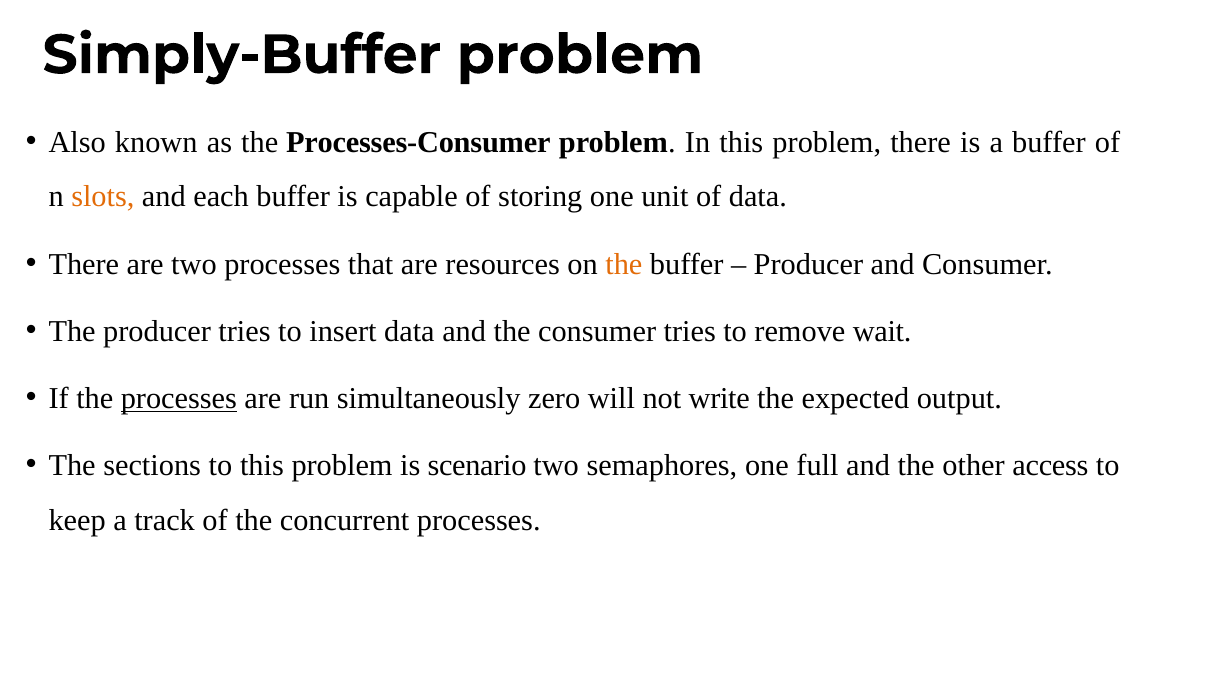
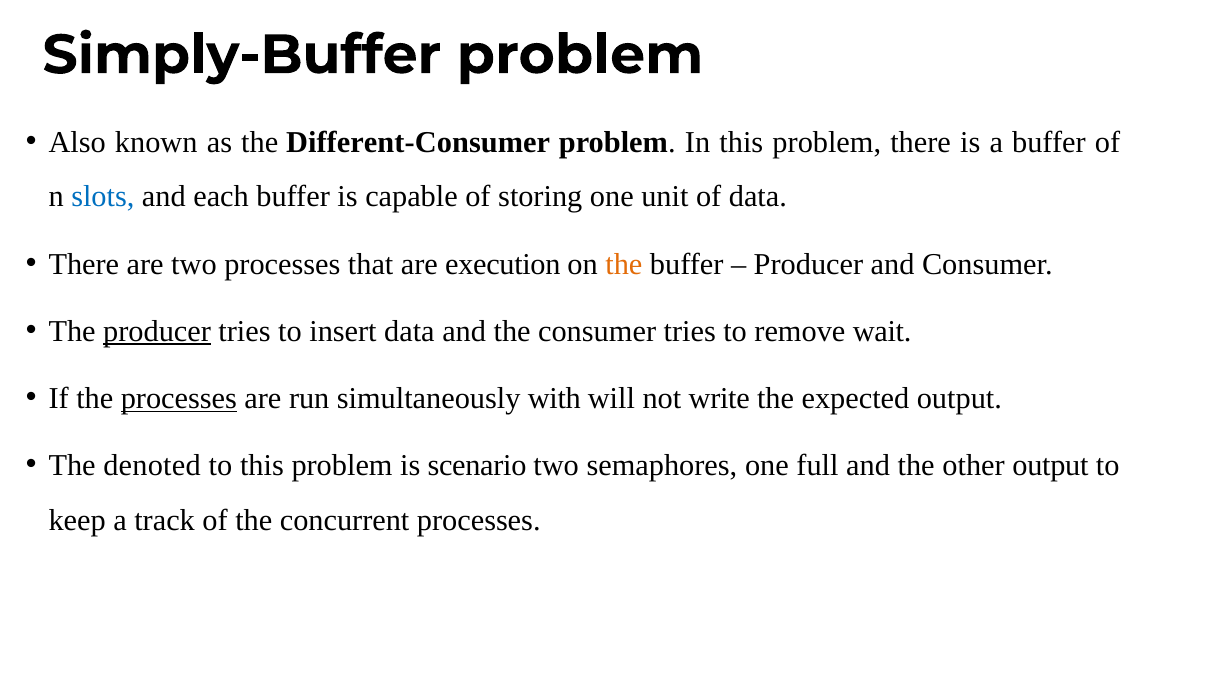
Processes-Consumer: Processes-Consumer -> Different-Consumer (418, 142)
slots colour: orange -> blue (103, 197)
resources: resources -> execution (503, 264)
producer underline: none -> present (157, 331)
zero: zero -> with (554, 399)
sections: sections -> denoted (152, 466)
other access: access -> output (1050, 466)
